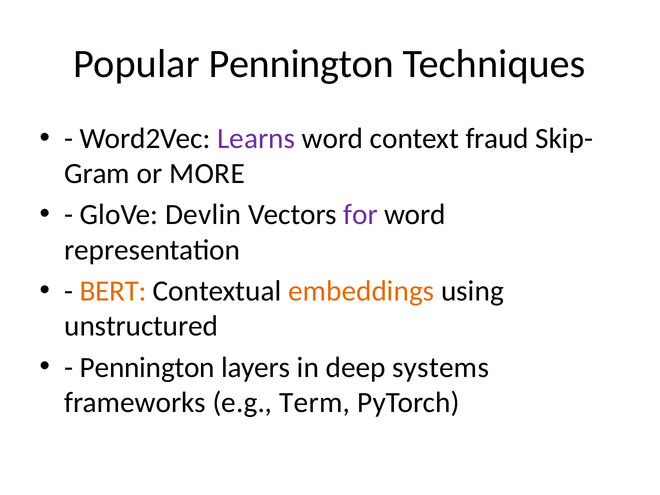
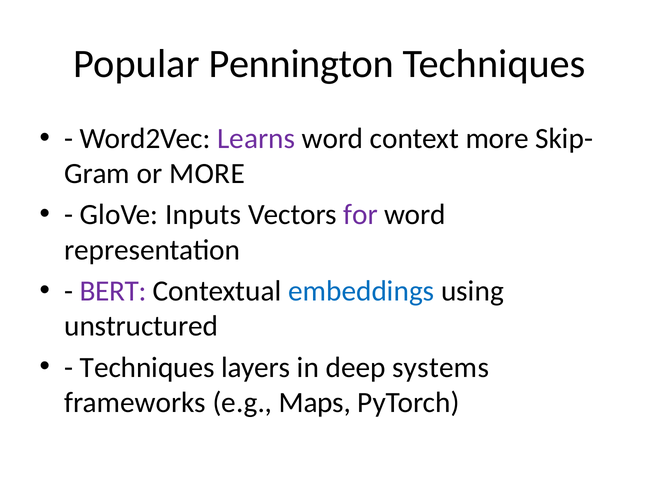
context fraud: fraud -> more (497, 138)
Devlin: Devlin -> Inputs (203, 215)
BERT colour: orange -> purple (113, 291)
embeddings colour: orange -> blue (361, 291)
Pennington: Pennington -> Techniques (147, 367)
Term: Term -> Maps (315, 403)
